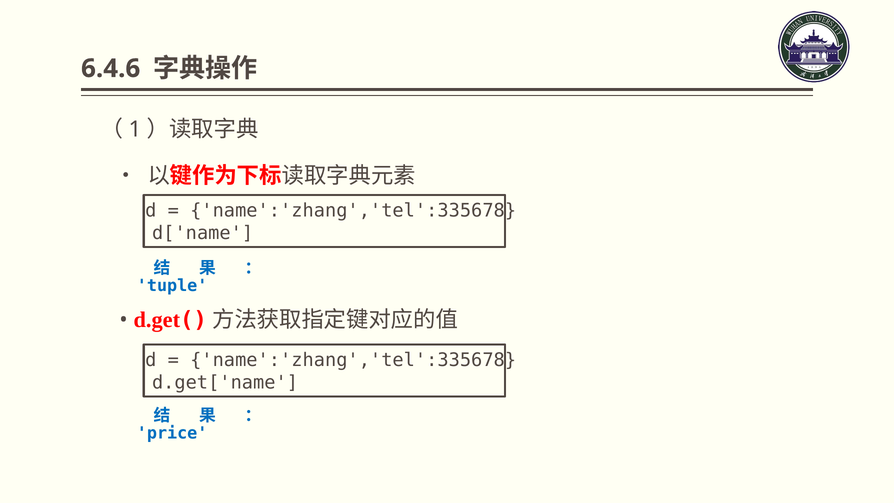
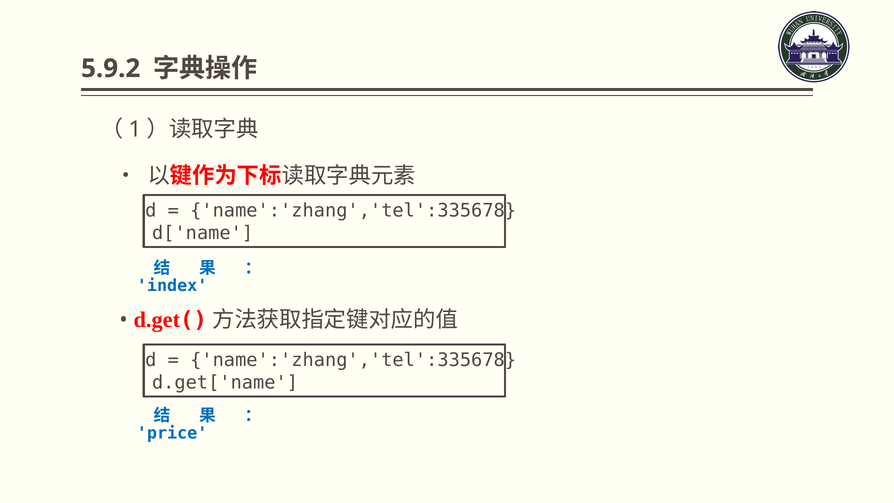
6.4.6: 6.4.6 -> 5.9.2 (111, 68)
tuple: tuple -> index (172, 286)
